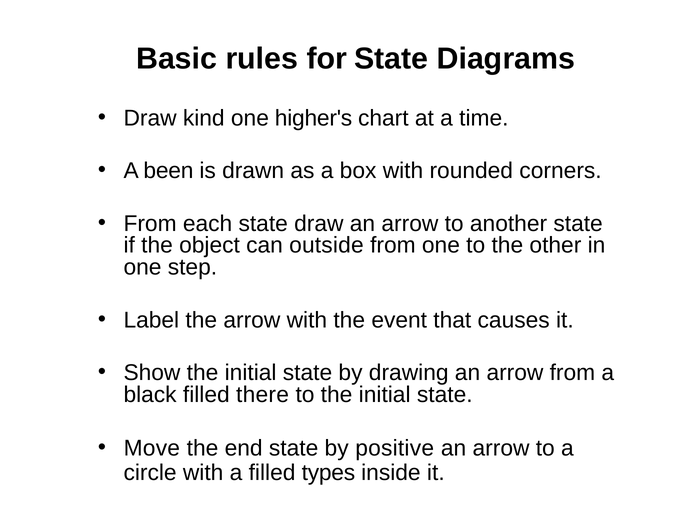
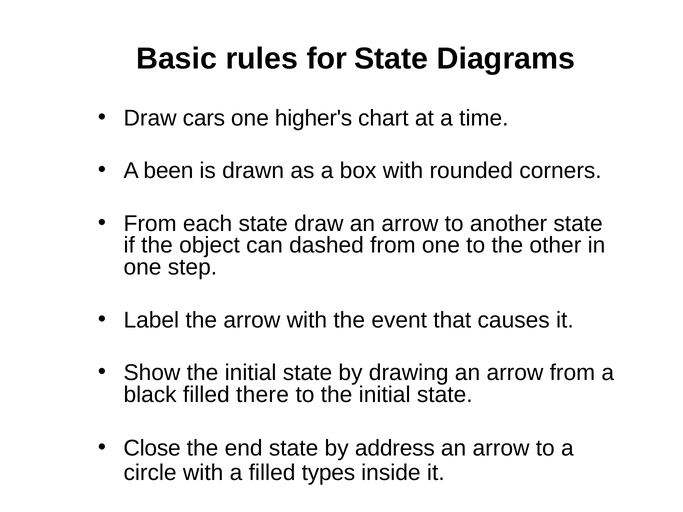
kind: kind -> cars (204, 118)
outside: outside -> dashed (327, 246)
Move: Move -> Close (152, 448)
positive: positive -> address (395, 448)
